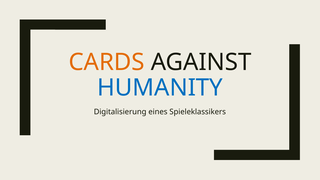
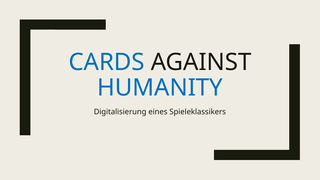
CARDS colour: orange -> blue (107, 62)
